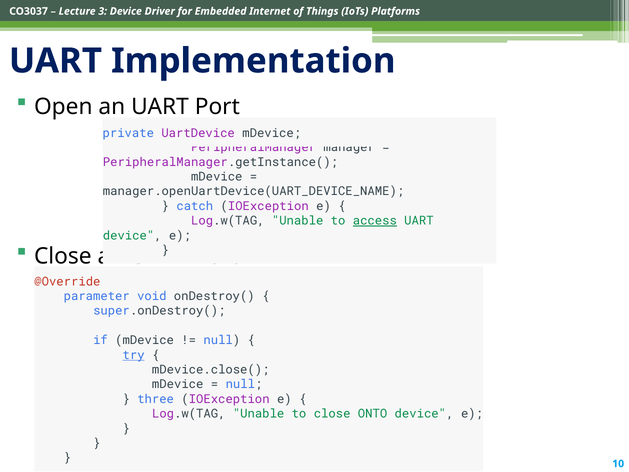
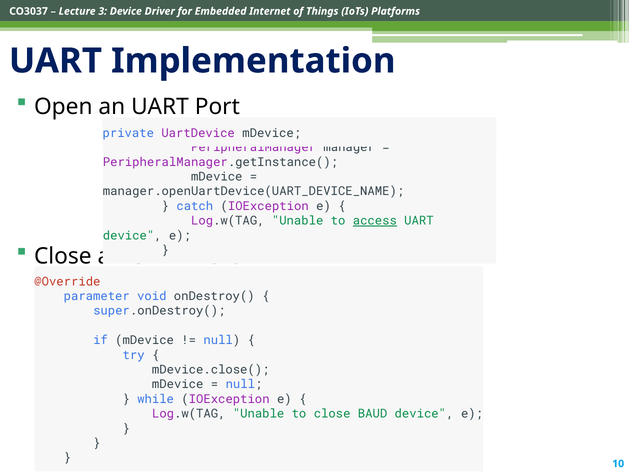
try underline: present -> none (134, 355)
three: three -> while (156, 399)
ONTO: ONTO -> BAUD (373, 414)
